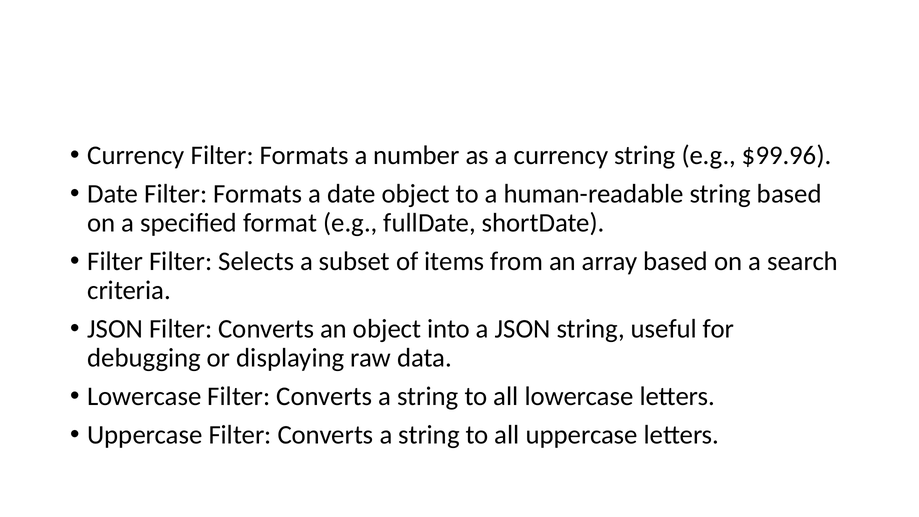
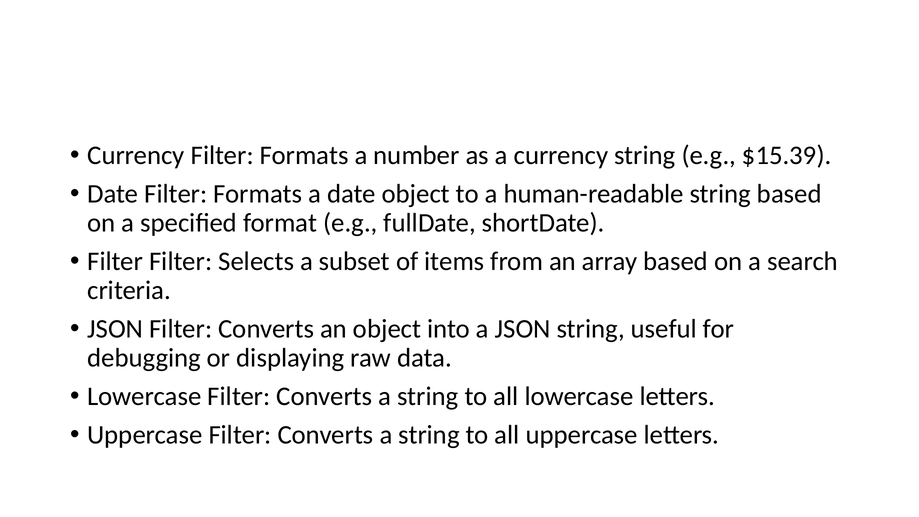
$99.96: $99.96 -> $15.39 (787, 155)
